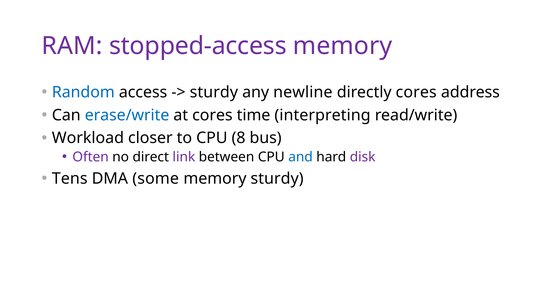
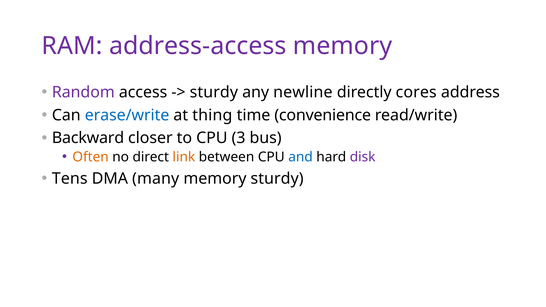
stopped-access: stopped-access -> address-access (198, 46)
Random colour: blue -> purple (83, 92)
at cores: cores -> thing (212, 115)
interpreting: interpreting -> convenience (323, 115)
Workload: Workload -> Backward (88, 138)
8: 8 -> 3 (239, 138)
Often colour: purple -> orange (91, 157)
link colour: purple -> orange (184, 157)
some: some -> many (156, 179)
